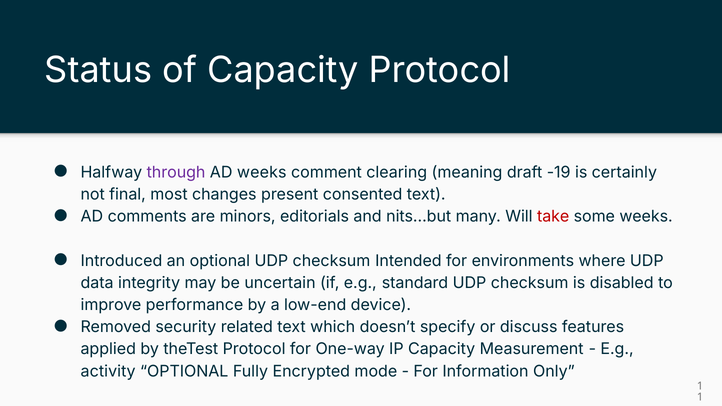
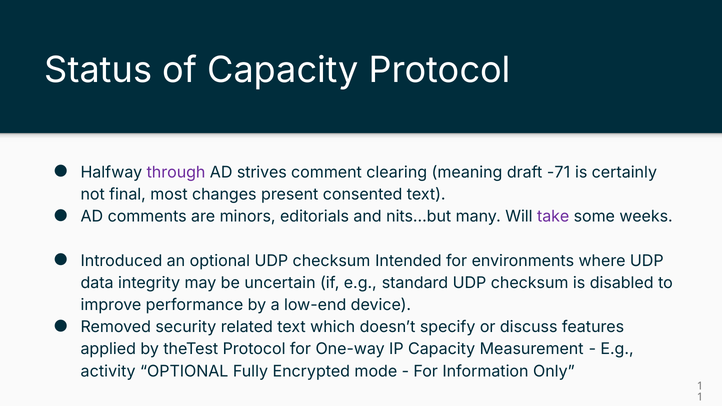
AD weeks: weeks -> strives (262, 172)
-19: -19 -> -71 (559, 172)
take colour: red -> purple (553, 217)
